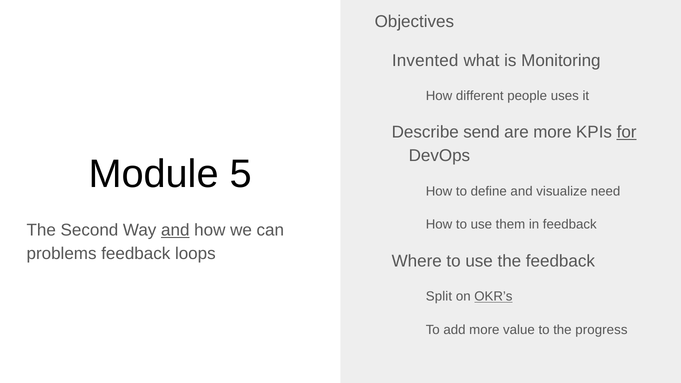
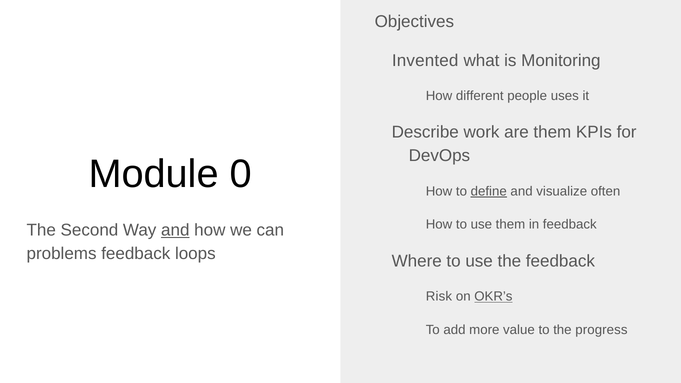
send: send -> work (481, 132)
are more: more -> them (552, 132)
for underline: present -> none (627, 132)
5: 5 -> 0 (241, 174)
define underline: none -> present (489, 191)
need: need -> often (606, 191)
Split: Split -> Risk (439, 297)
